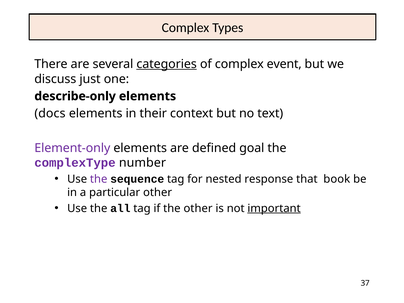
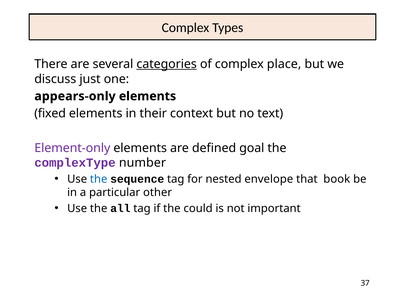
event: event -> place (284, 64)
describe-only: describe-only -> appears-only (75, 96)
docs: docs -> fixed (50, 113)
the colour: purple -> blue (99, 179)
response: response -> envelope (269, 179)
the other: other -> could (198, 208)
important underline: present -> none (274, 208)
